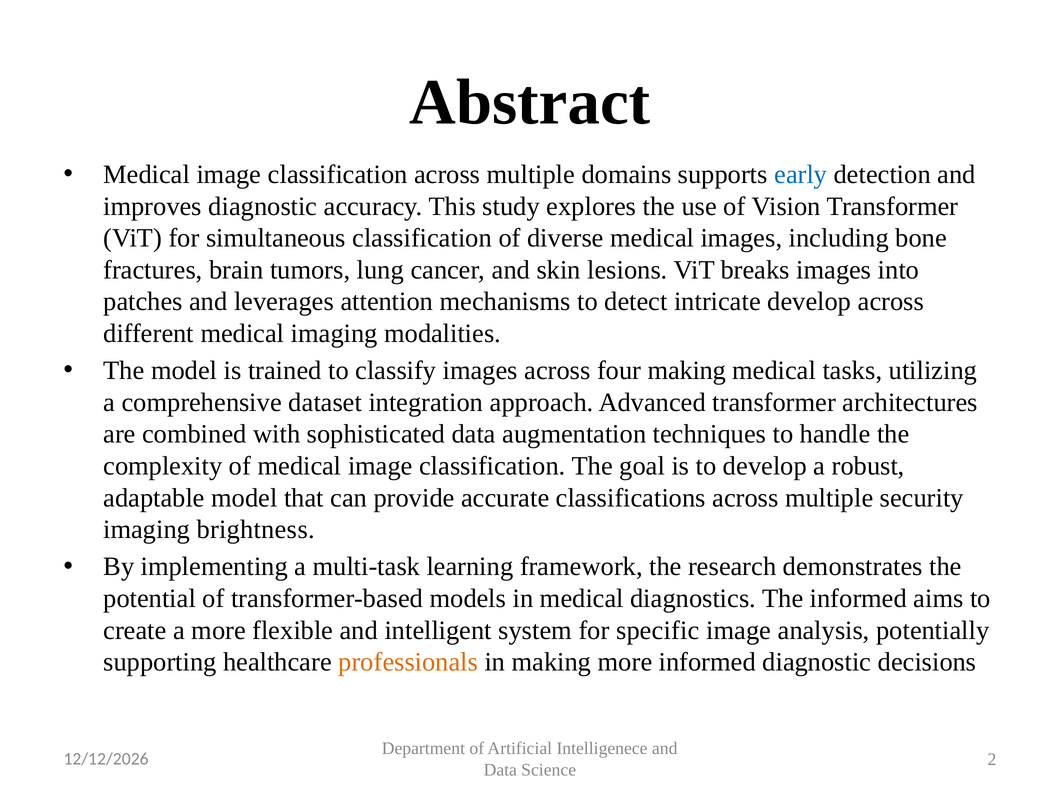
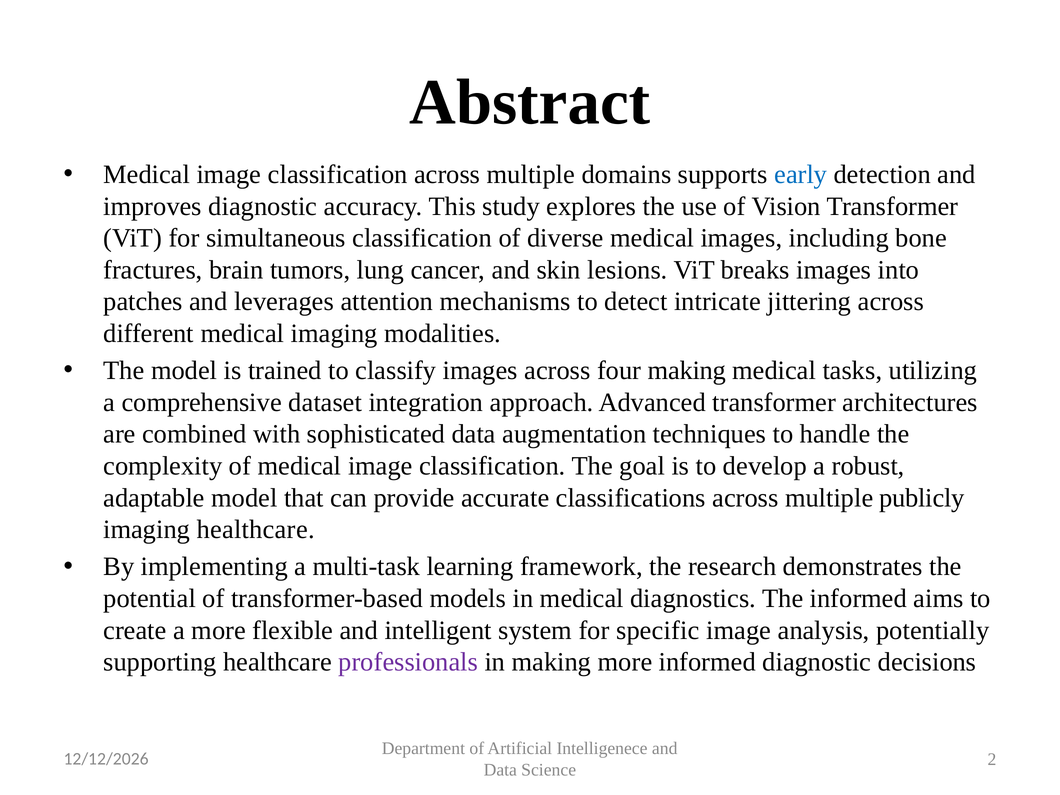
intricate develop: develop -> jittering (809, 302)
security: security -> publicly (922, 498)
imaging brightness: brightness -> healthcare (256, 530)
professionals colour: orange -> purple (408, 662)
